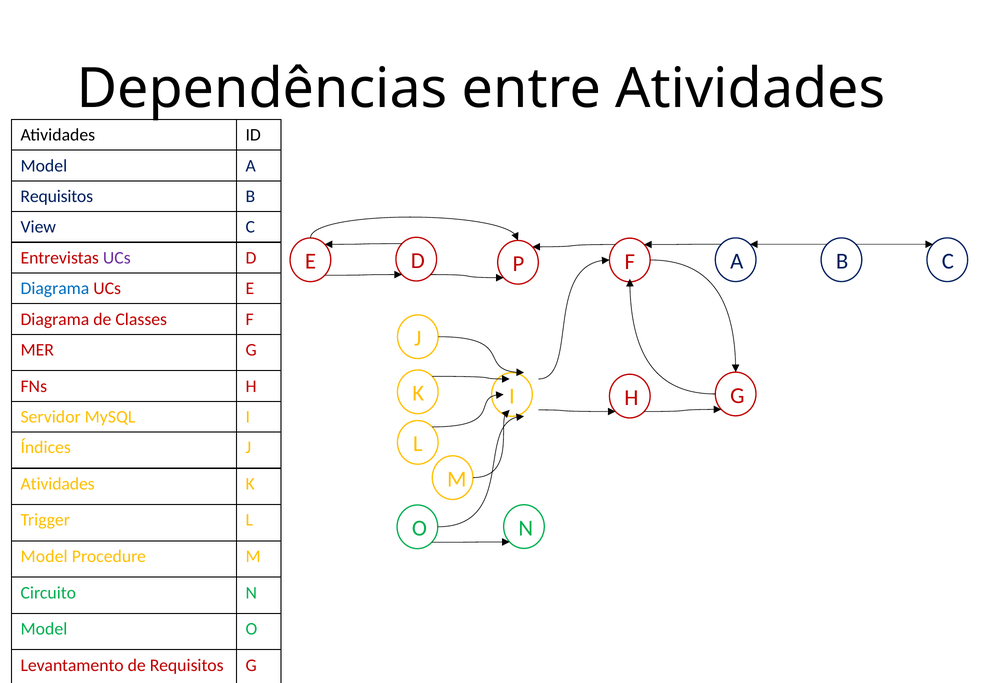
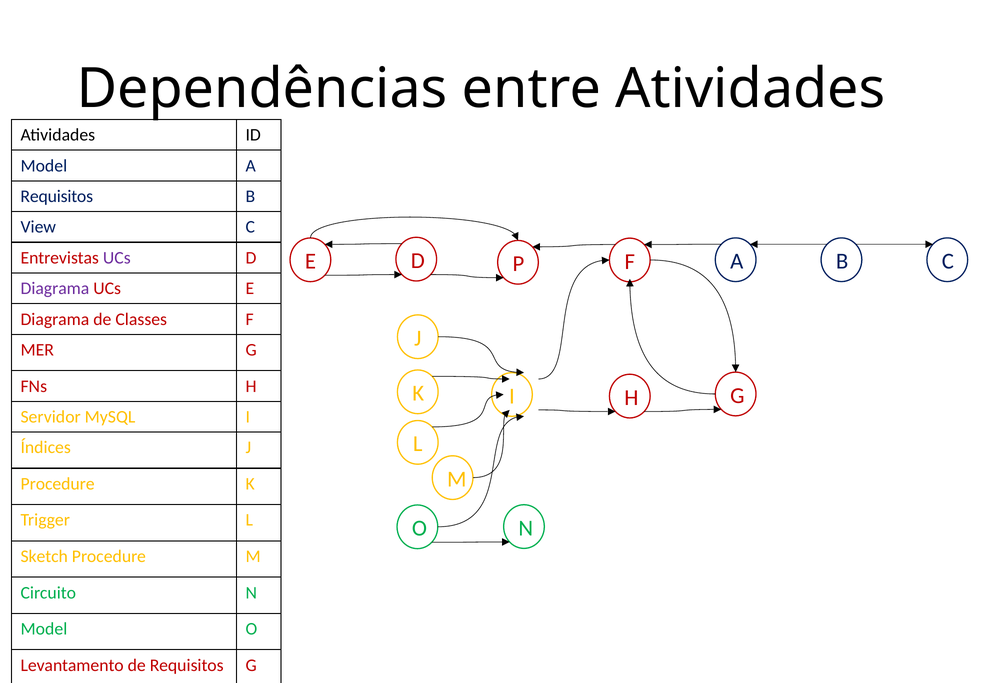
Diagrama colour: blue -> purple (55, 288)
Atividades: Atividades -> Procedure (58, 484)
Model: Model -> Sketch (44, 556)
